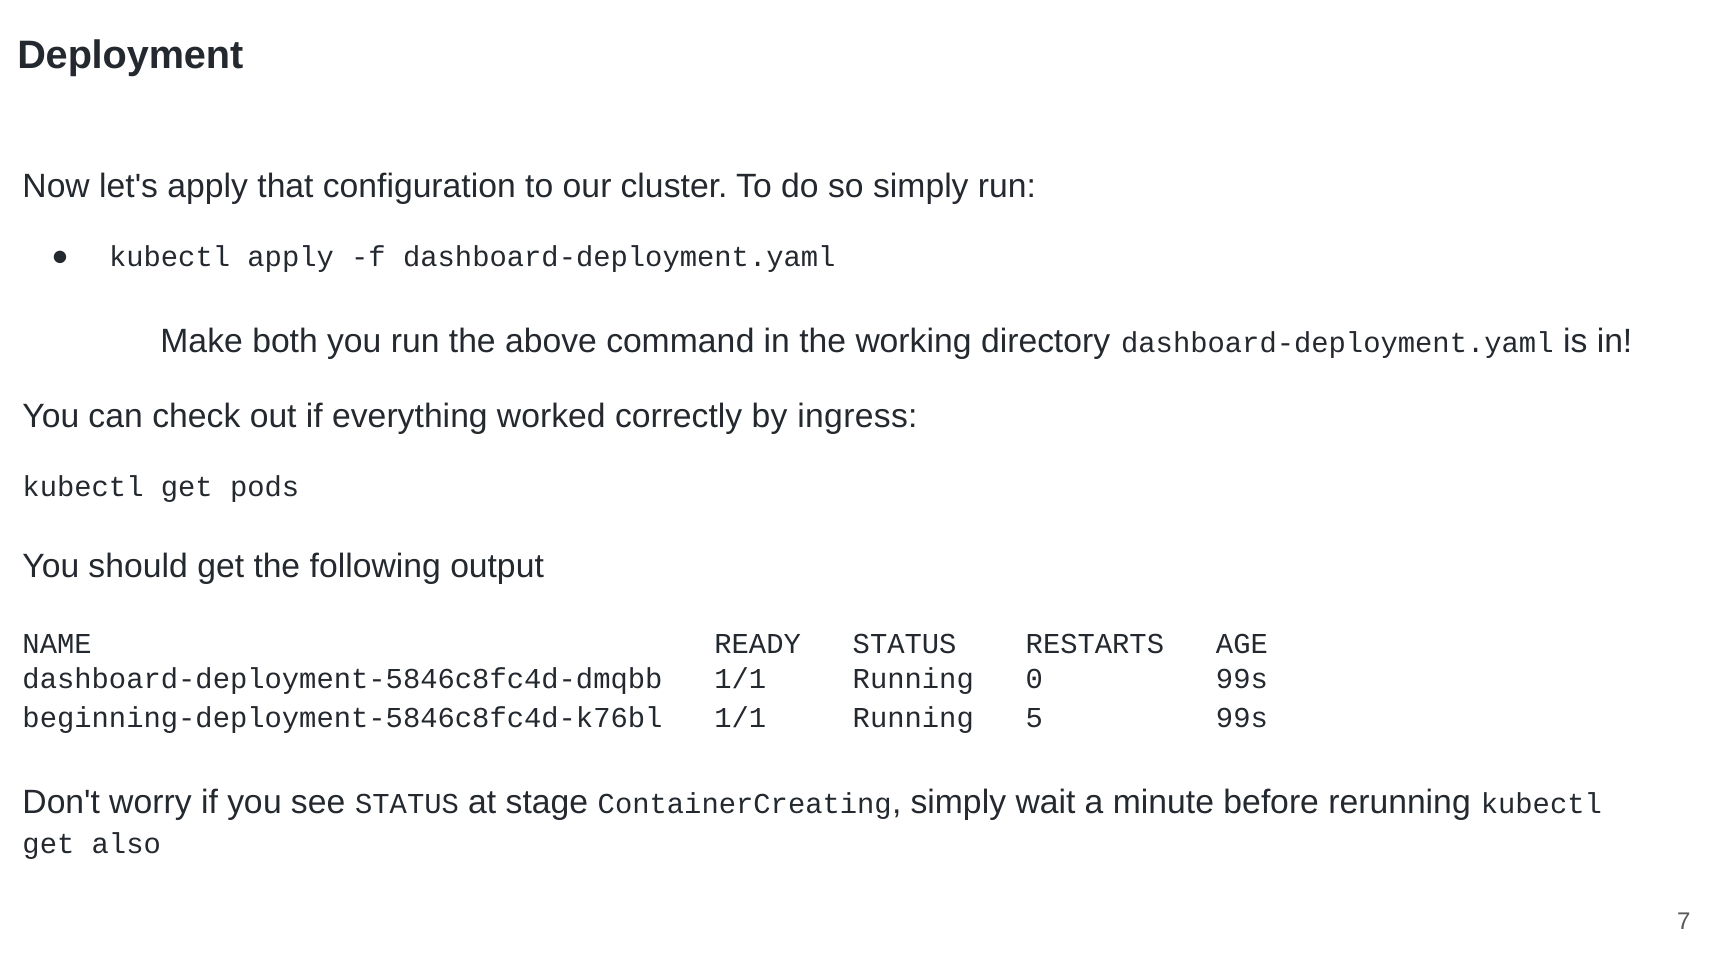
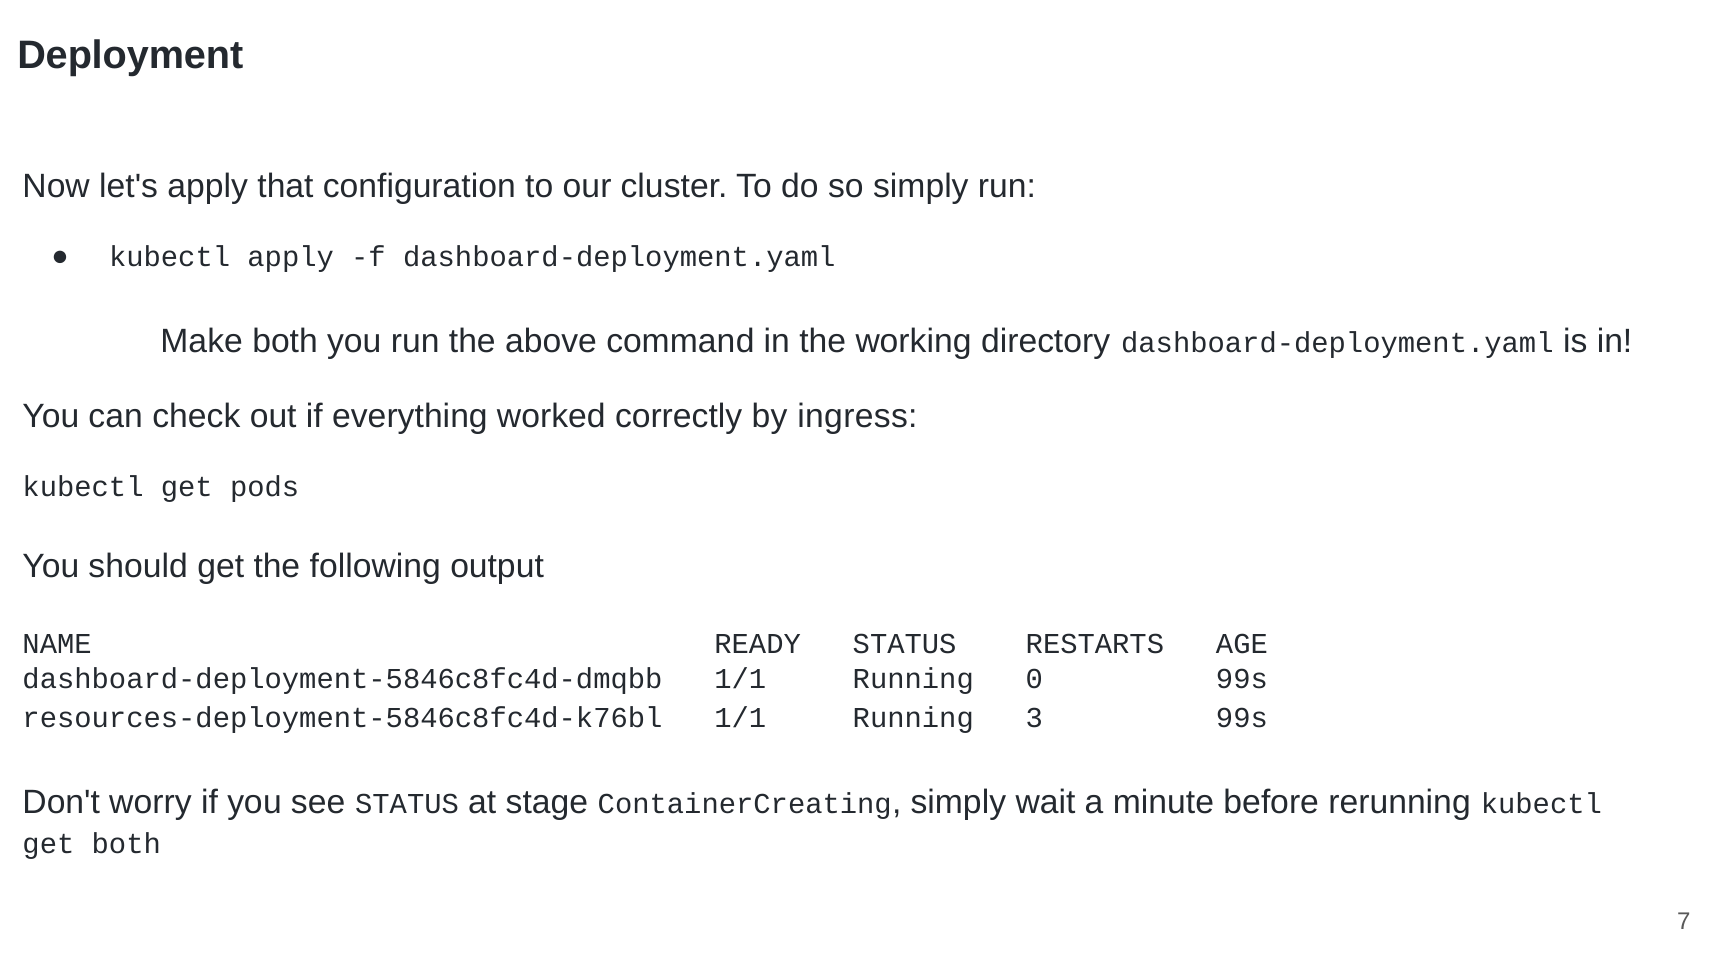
beginning-deployment-5846c8fc4d-k76bl: beginning-deployment-5846c8fc4d-k76bl -> resources-deployment-5846c8fc4d-k76bl (342, 718)
5: 5 -> 3 (1034, 718)
get also: also -> both (126, 844)
